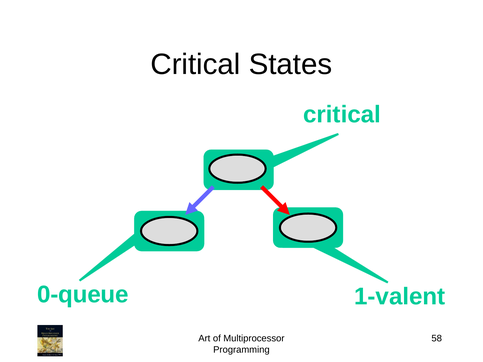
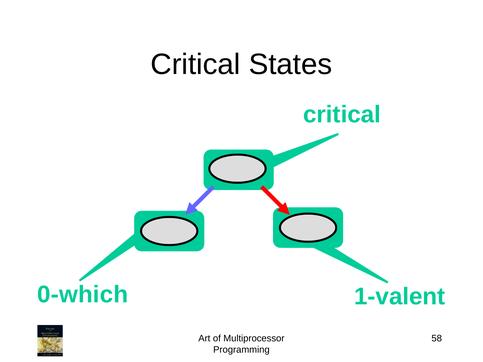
0-queue: 0-queue -> 0-which (83, 295)
